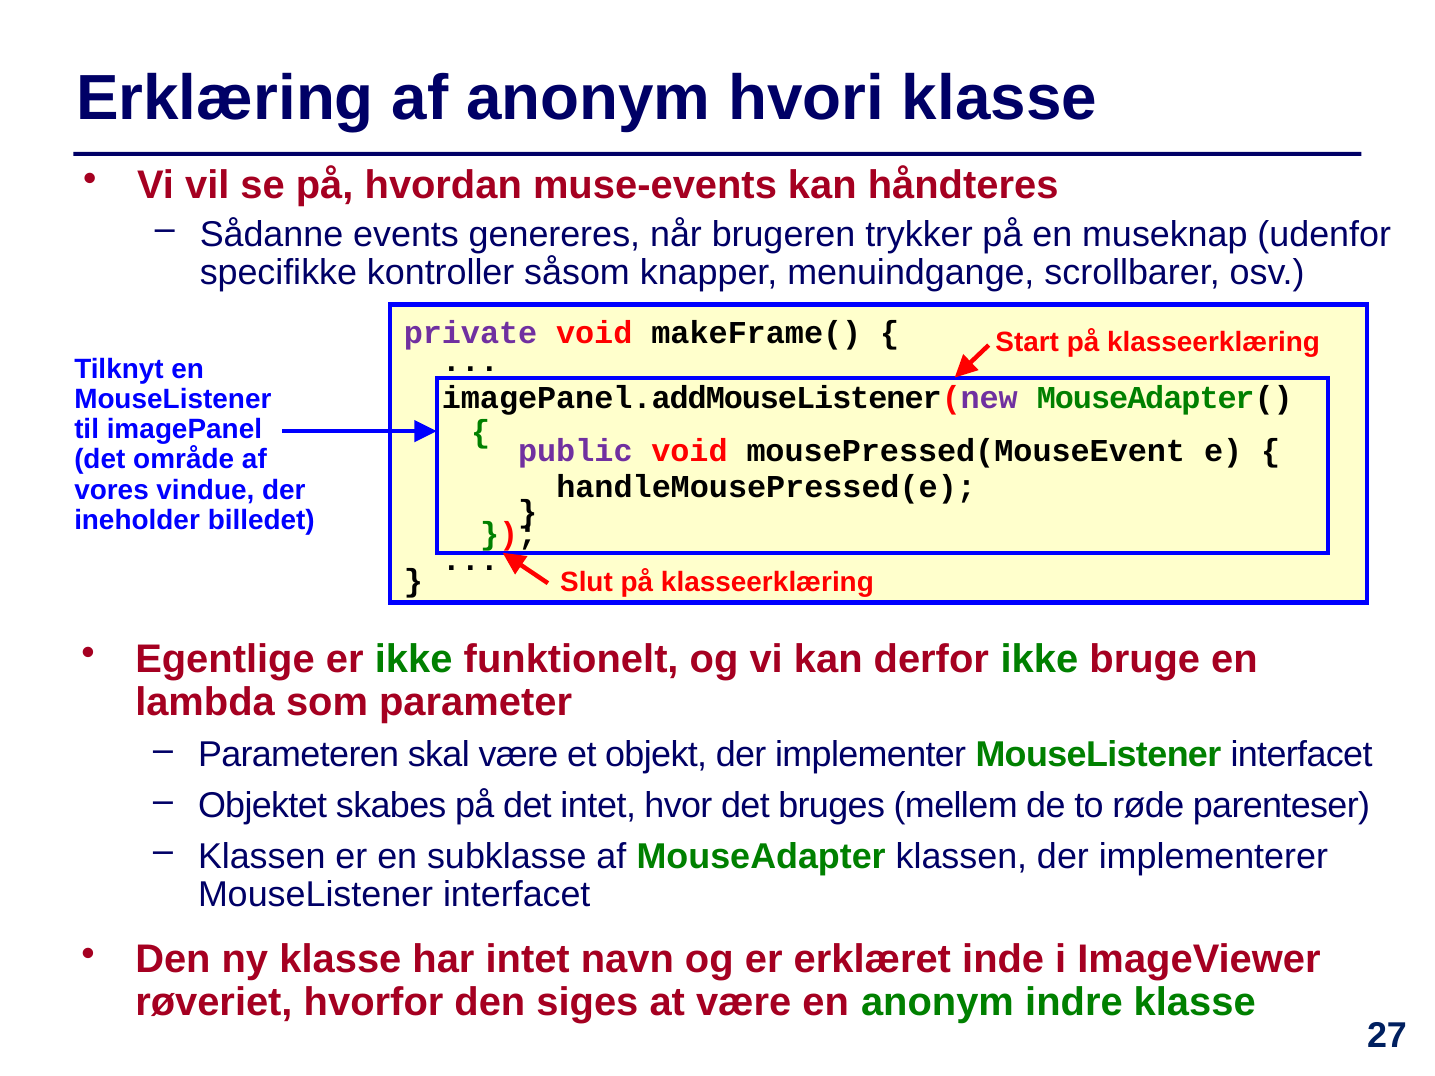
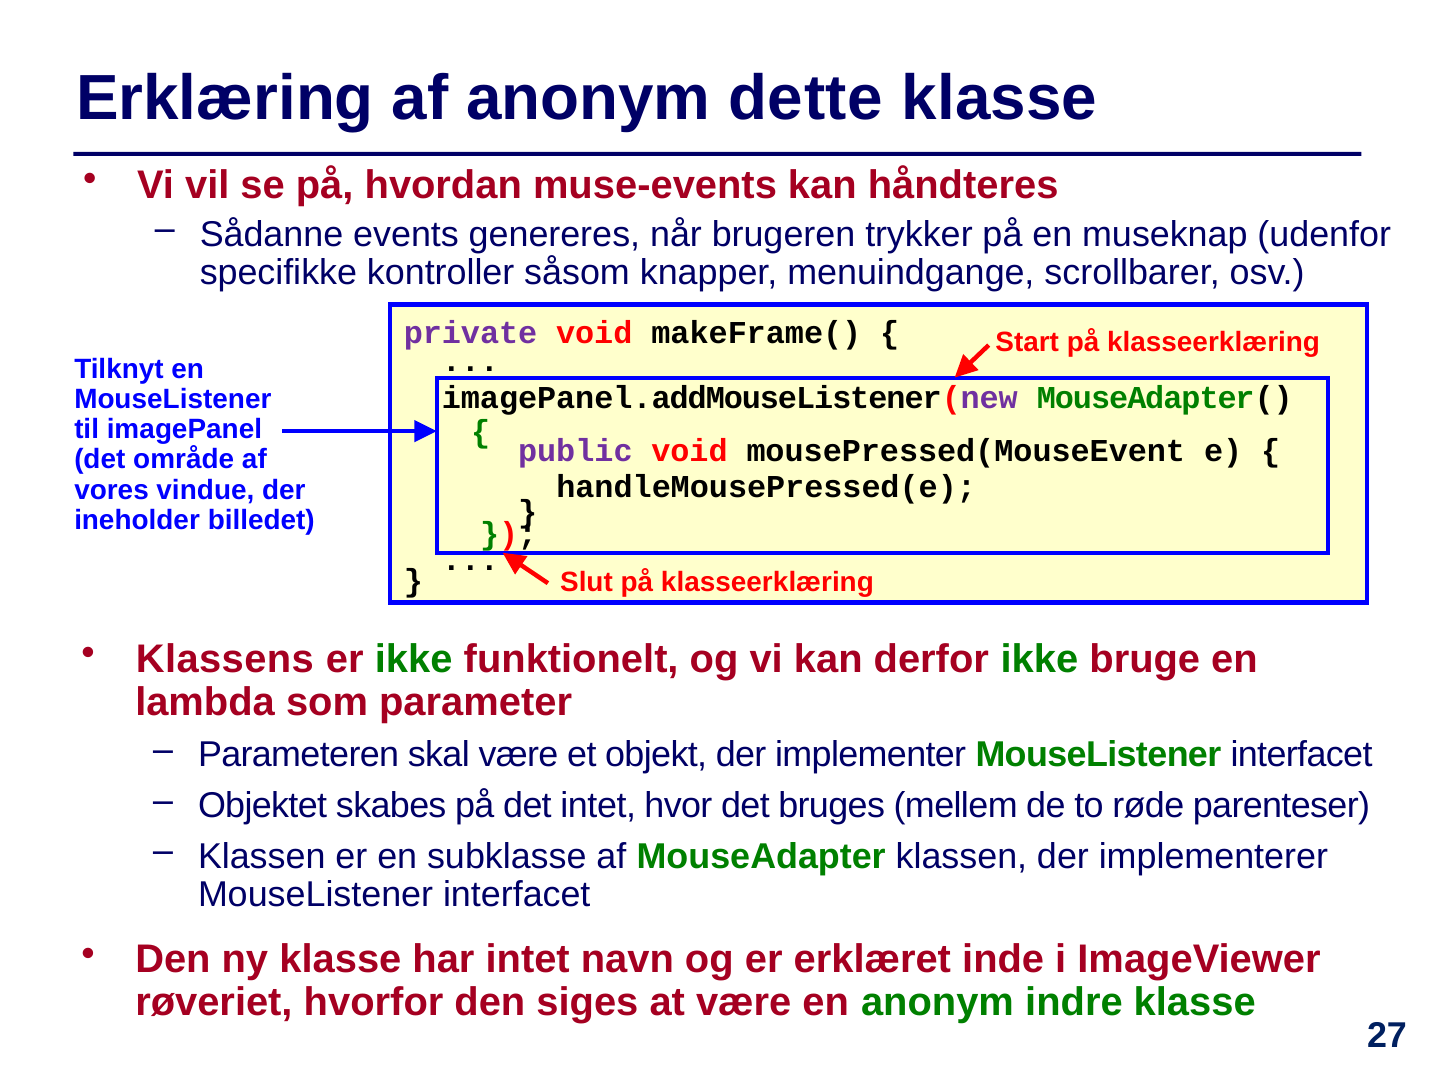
hvori: hvori -> dette (806, 99)
Egentlige: Egentlige -> Klassens (225, 659)
